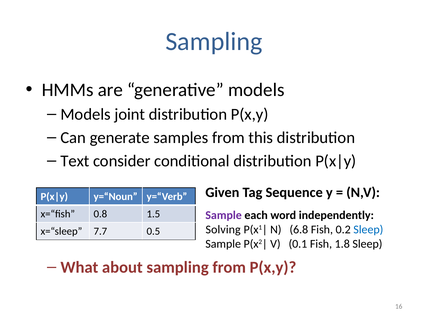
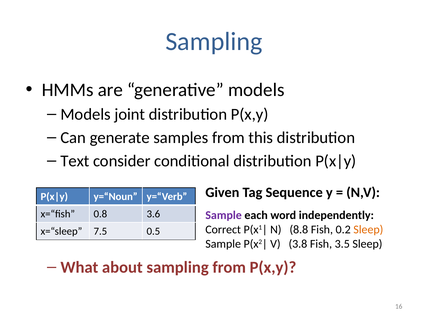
1.5: 1.5 -> 3.6 (153, 214)
Solving: Solving -> Correct (223, 230)
6.8: 6.8 -> 8.8 (299, 230)
Sleep colour: blue -> orange (368, 230)
7.7: 7.7 -> 7.5 (100, 231)
0.1: 0.1 -> 3.8 (298, 244)
1.8: 1.8 -> 3.5 (342, 244)
